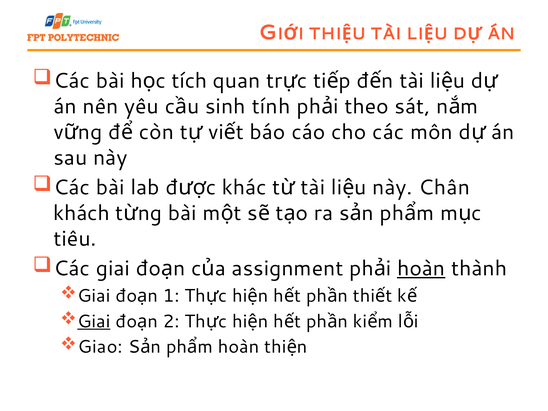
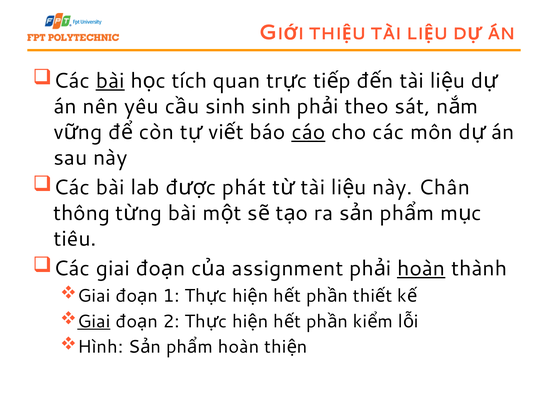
bài underline: none -> present (110, 81)
sinh tính: tính -> sinh (271, 107)
cáo underline: none -> present (308, 132)
khác: khác -> phát (244, 188)
khách: khách -> thông (82, 213)
Giao: Giao -> Hình (100, 347)
